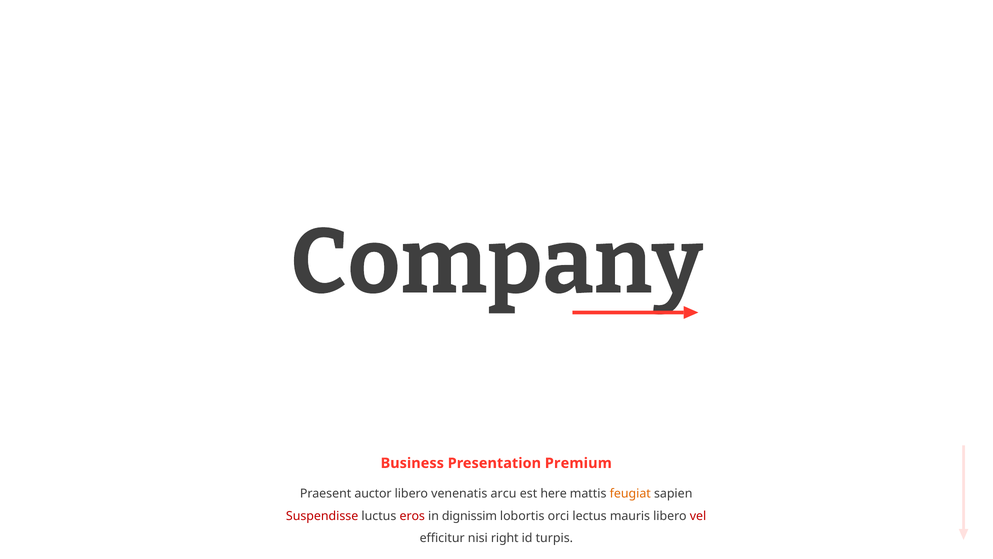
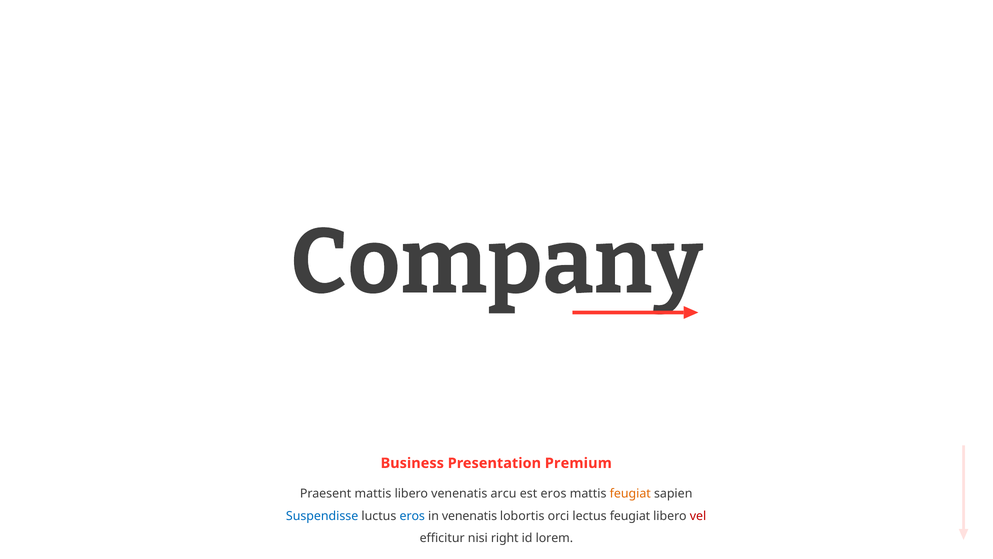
Praesent auctor: auctor -> mattis (373, 493)
est here: here -> eros (553, 493)
Suspendisse colour: red -> blue (322, 515)
eros colour: red -> blue (412, 515)
in dignissim: dignissim -> venenatis (469, 515)
lectus mauris: mauris -> feugiat (630, 515)
turpis: turpis -> lorem (554, 538)
